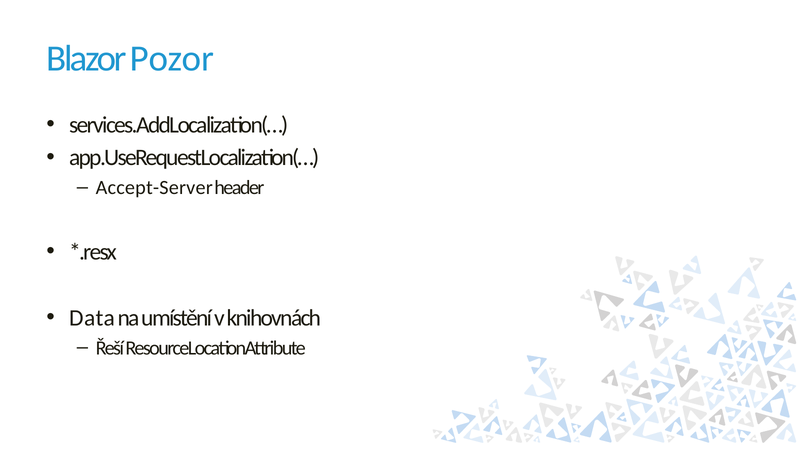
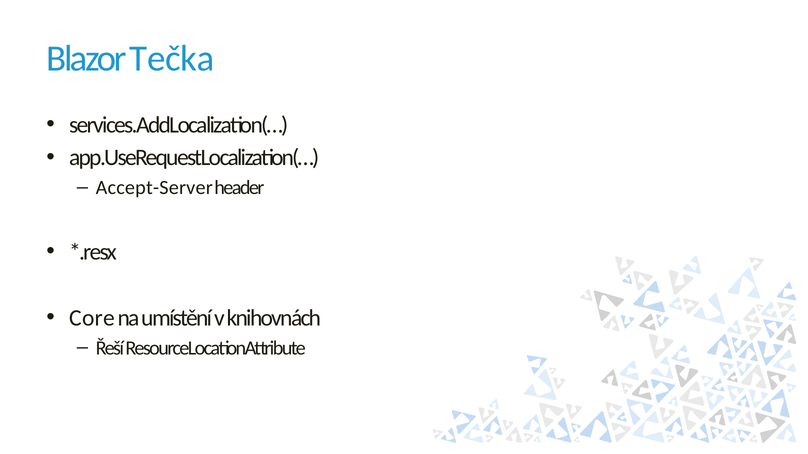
Pozor: Pozor -> Tečka (172, 59)
Data: Data -> Core (92, 318)
